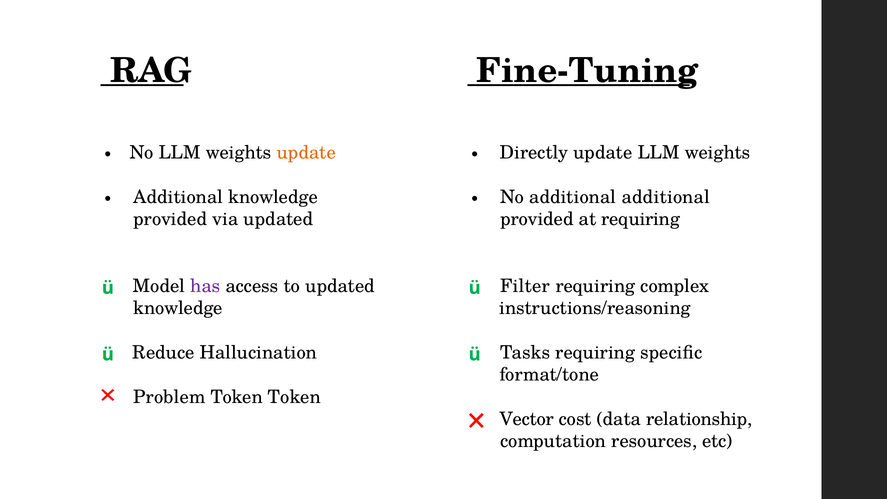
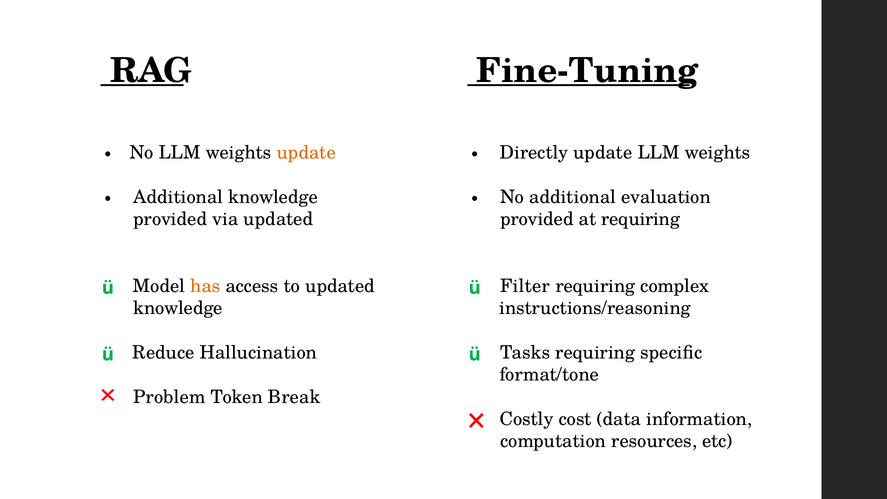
additional additional: additional -> evaluation (666, 197)
has colour: purple -> orange (205, 286)
Token Token: Token -> Break (294, 397)
Vector: Vector -> Costly (527, 419)
relationship: relationship -> information (699, 419)
